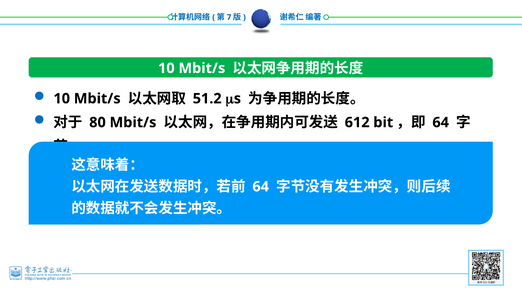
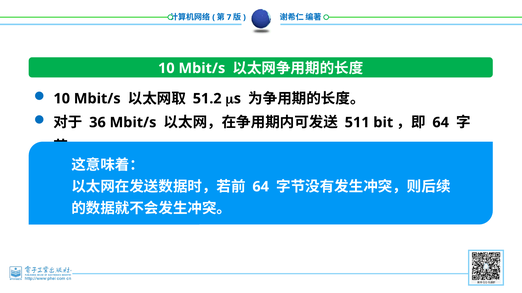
80: 80 -> 36 (97, 123)
612: 612 -> 511 (357, 123)
